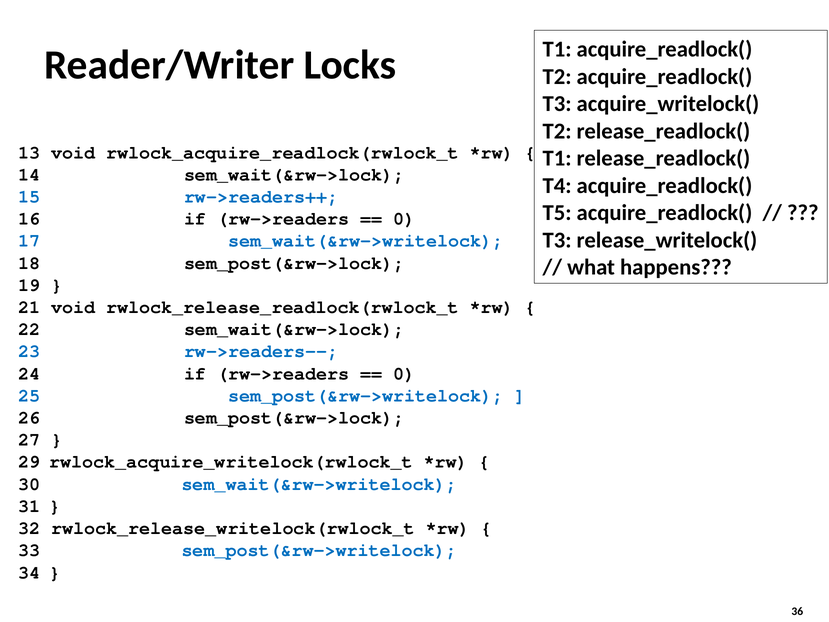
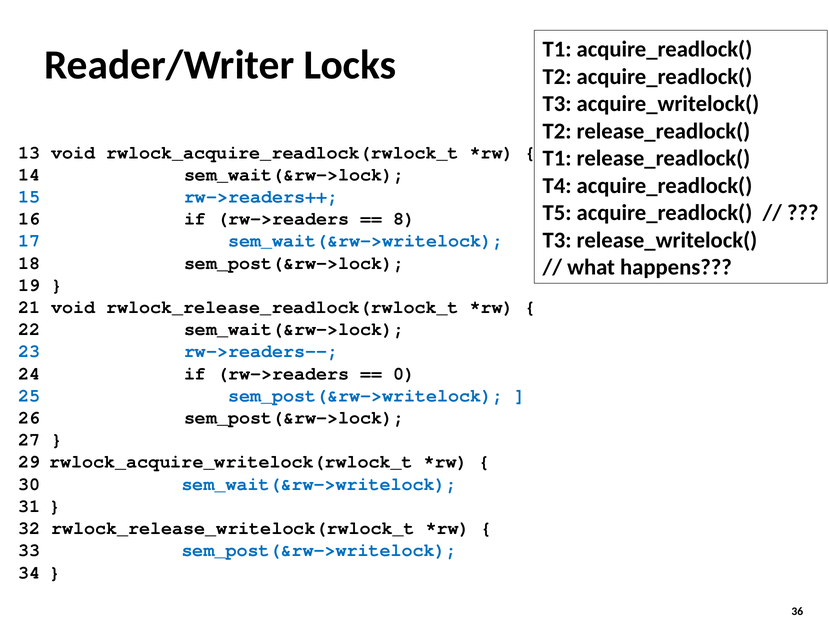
0: 0 -> 8 (404, 219)
